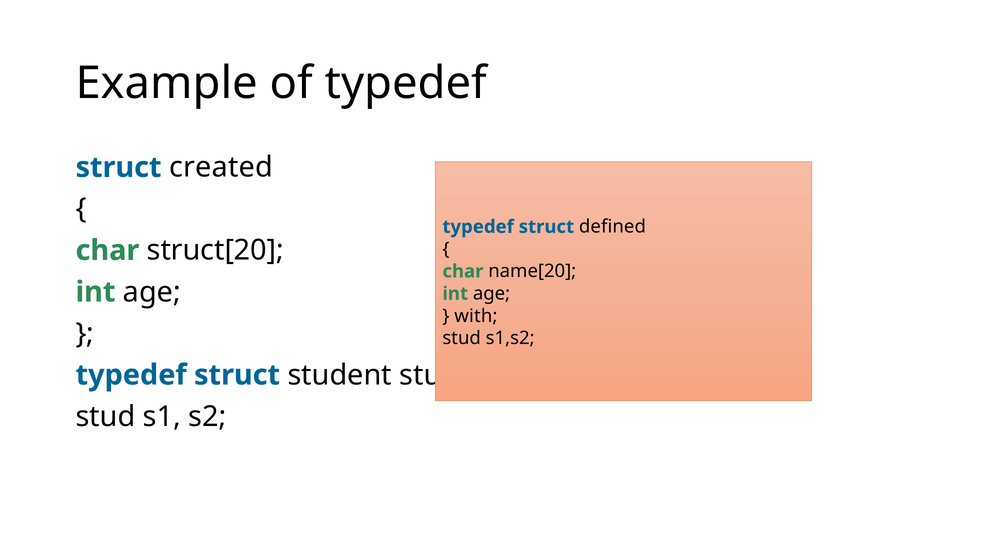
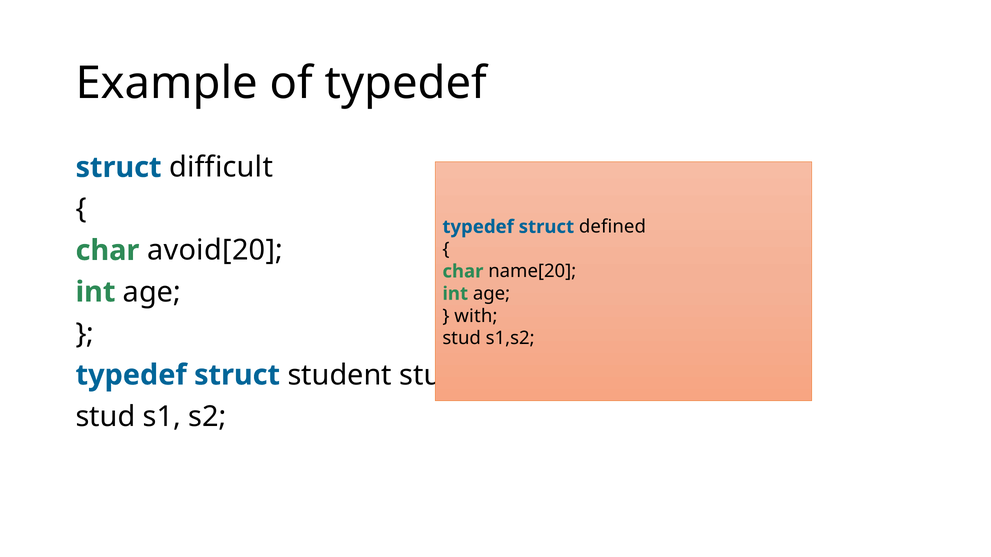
created: created -> difficult (221, 168)
struct[20: struct[20 -> avoid[20 (215, 251)
